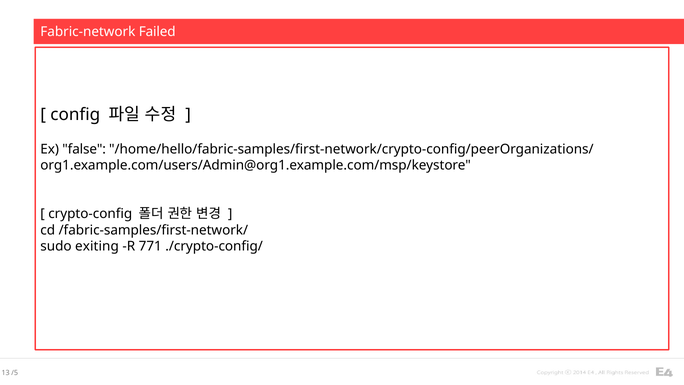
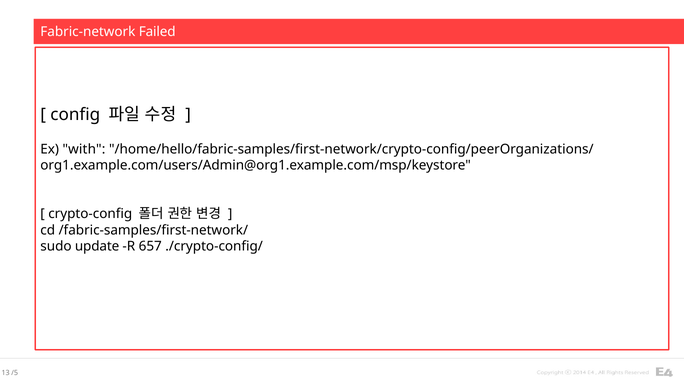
false: false -> with (84, 149)
exiting: exiting -> update (97, 246)
771: 771 -> 657 (150, 246)
